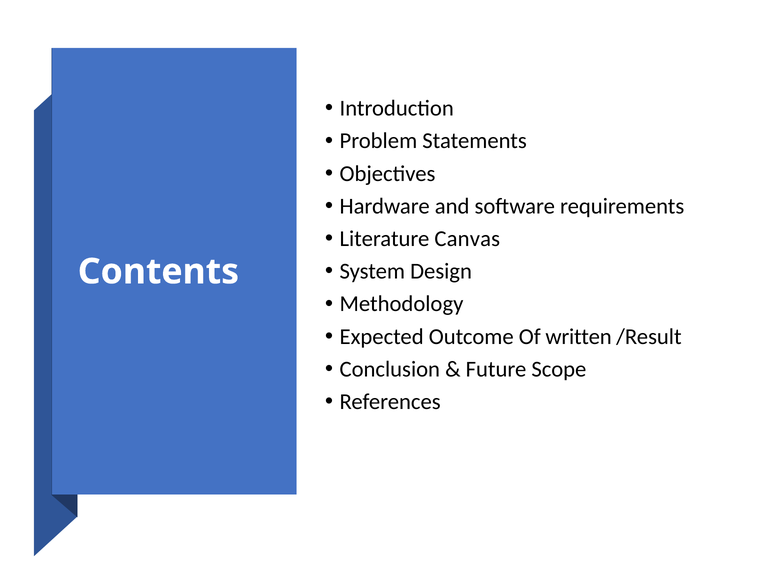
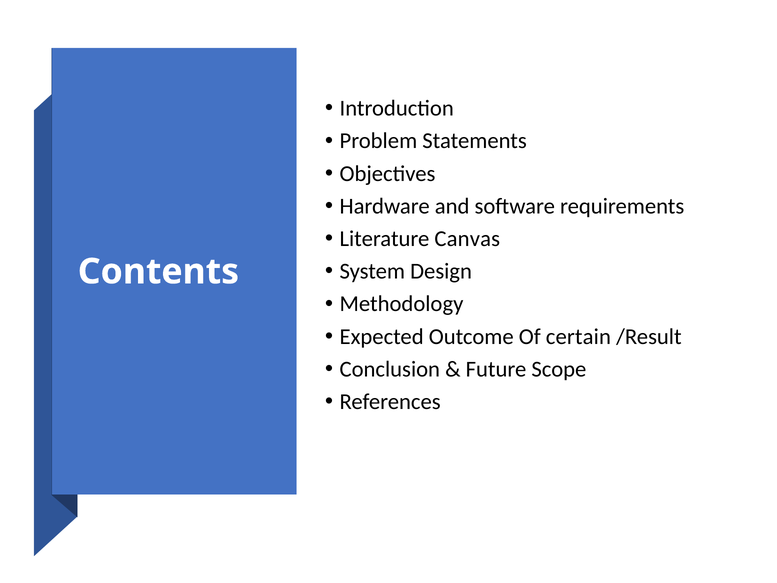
written: written -> certain (578, 336)
